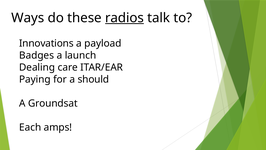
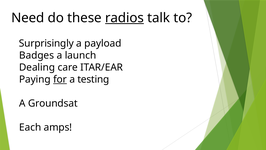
Ways: Ways -> Need (28, 18)
Innovations: Innovations -> Surprisingly (46, 43)
for underline: none -> present (60, 79)
should: should -> testing (93, 79)
